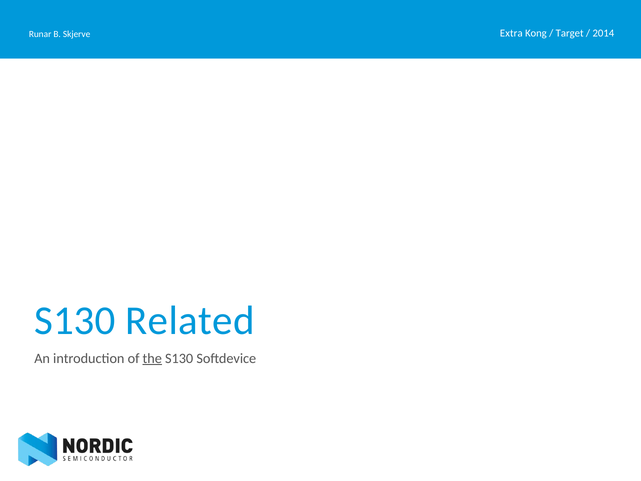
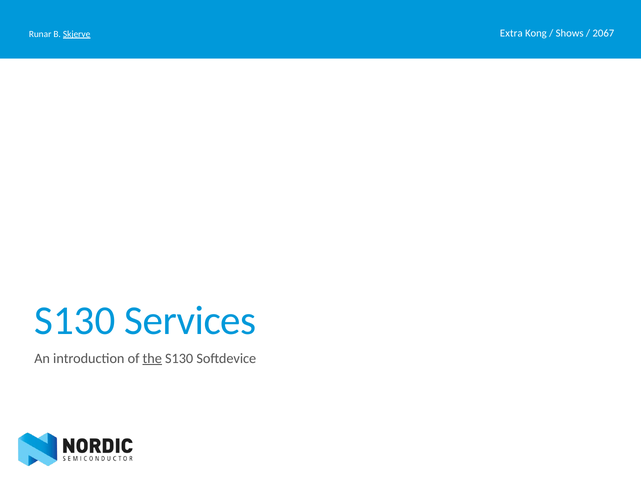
Target: Target -> Shows (570, 33)
2014: 2014 -> 2067 (603, 33)
Skjerve underline: none -> present (77, 34)
Related: Related -> Services (190, 320)
